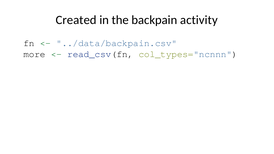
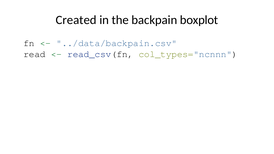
activity: activity -> boxplot (199, 20)
more: more -> read (34, 54)
